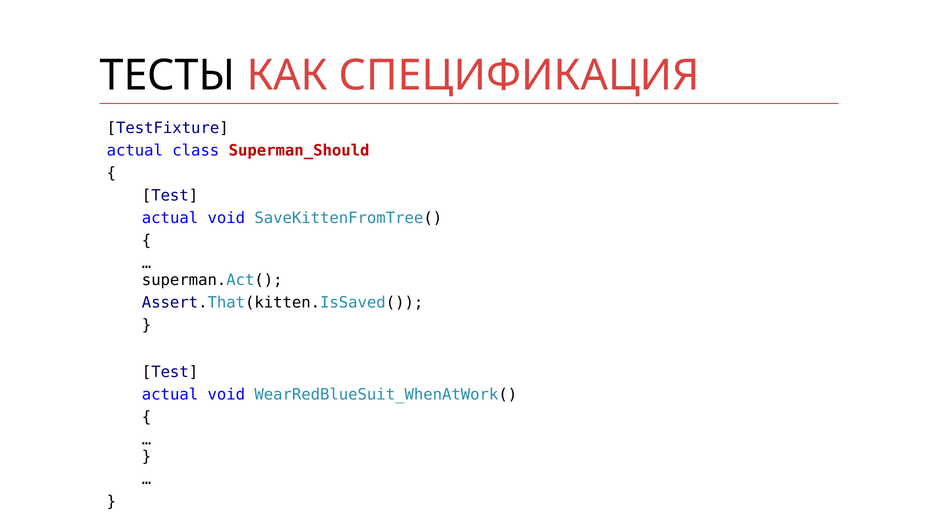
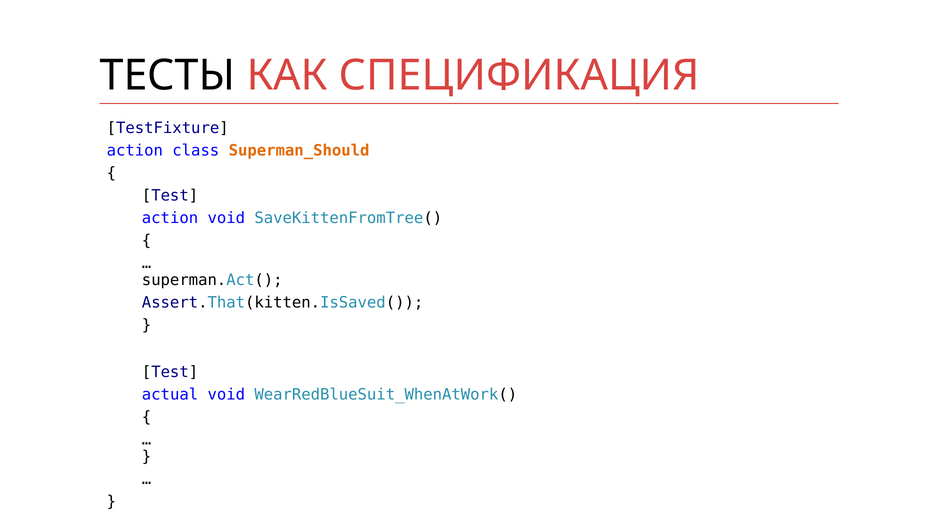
actual: actual -> action (135, 151)
Superman_Should colour: red -> orange (299, 151)
actual: actual -> action (170, 218)
